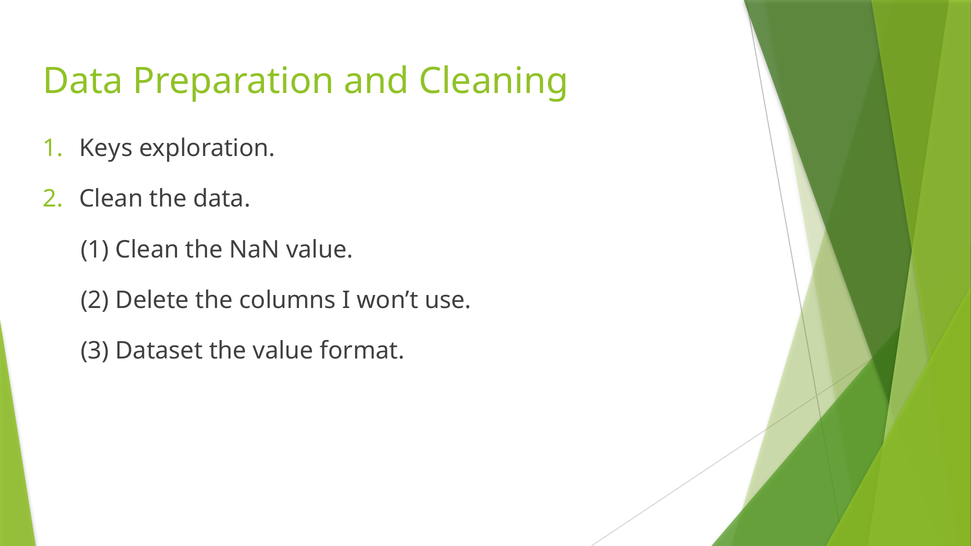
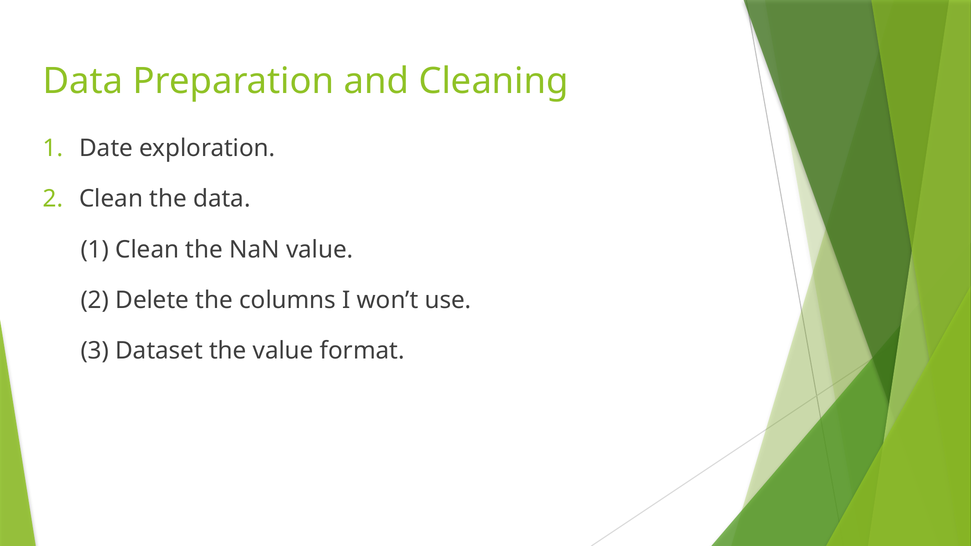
Keys: Keys -> Date (106, 148)
